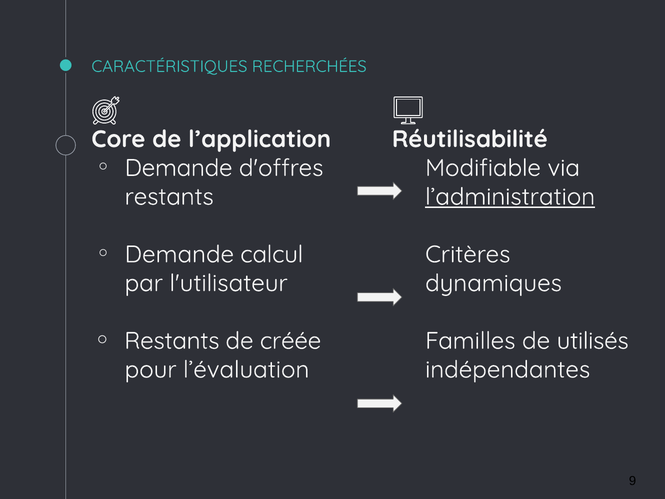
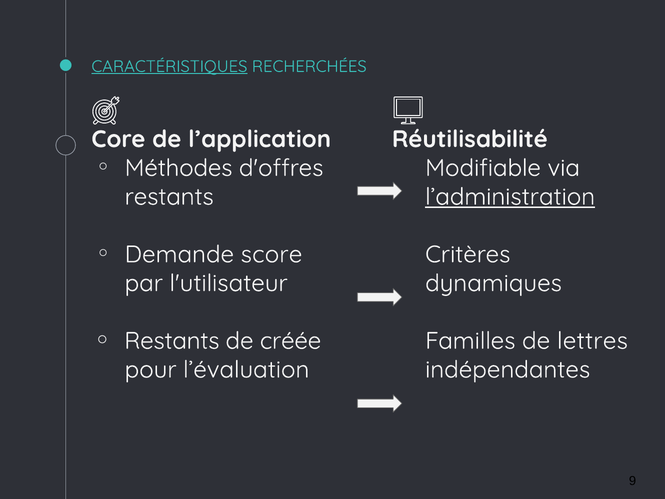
CARACTÉRISTIQUES underline: none -> present (169, 66)
Demande: Demande -> Méthodes (179, 168)
calcul: calcul -> score (272, 254)
utilisés: utilisés -> lettres (592, 341)
